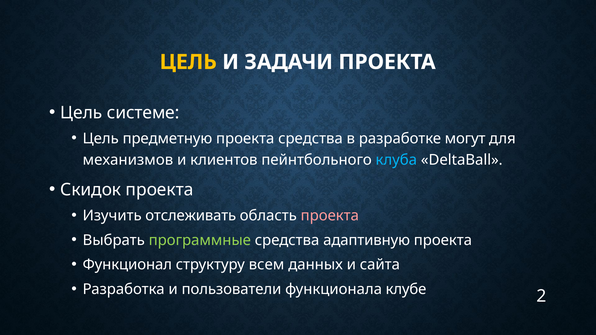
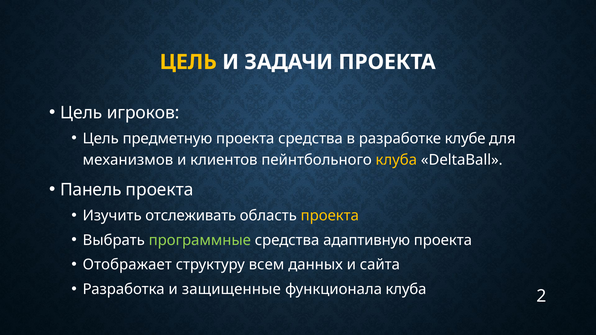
системе: системе -> игроков (143, 113)
могут: могут -> клубе (465, 139)
клуба colour: light blue -> yellow (396, 160)
Скидок: Скидок -> Панель (91, 190)
проекта colour: pink -> yellow (330, 216)
Функционал: Функционал -> Отображает (127, 265)
пользователи: пользователи -> защищенные (231, 289)
функционала клубе: клубе -> клуба (406, 289)
